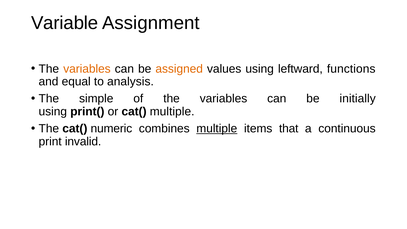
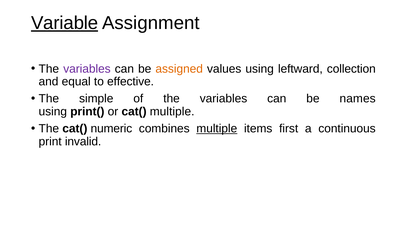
Variable underline: none -> present (65, 23)
variables colour: orange -> purple (87, 69)
functions: functions -> collection (351, 69)
analysis: analysis -> effective (131, 82)
initially: initially -> names (358, 99)
that: that -> first (289, 129)
